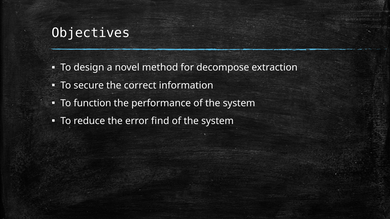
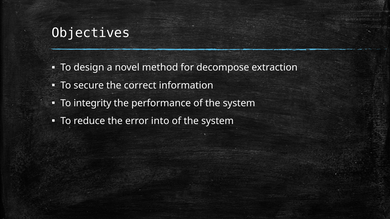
function: function -> integrity (92, 103)
find: find -> into (160, 121)
